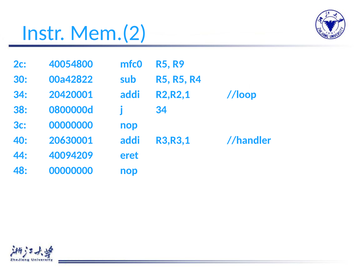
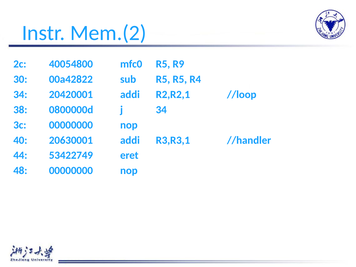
40094209: 40094209 -> 53422749 (71, 155)
